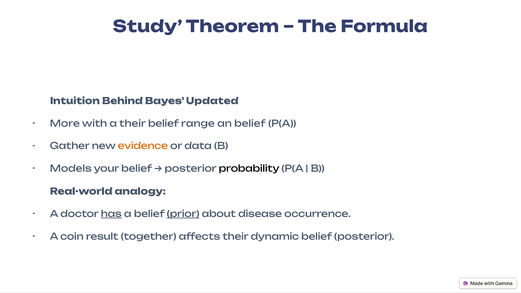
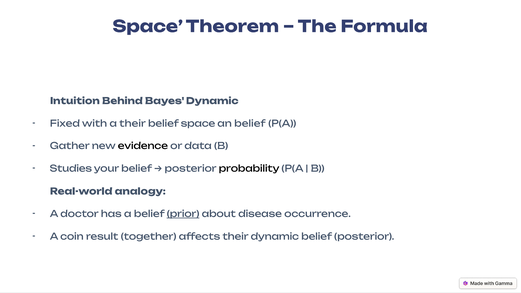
Study: Study -> Space (148, 27)
Bayes Updated: Updated -> Dynamic (212, 101)
More: More -> Fixed (65, 124)
belief range: range -> space (198, 124)
evidence colour: orange -> black (143, 146)
Models: Models -> Studies (71, 169)
has underline: present -> none (111, 214)
